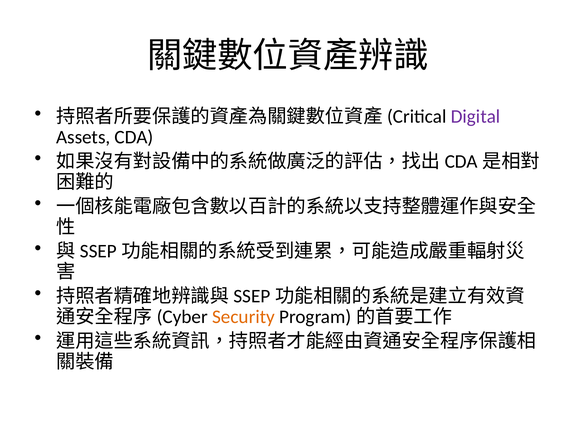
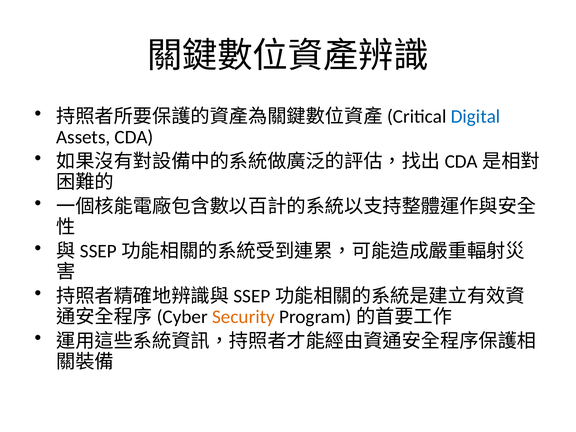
Digital colour: purple -> blue (476, 117)
